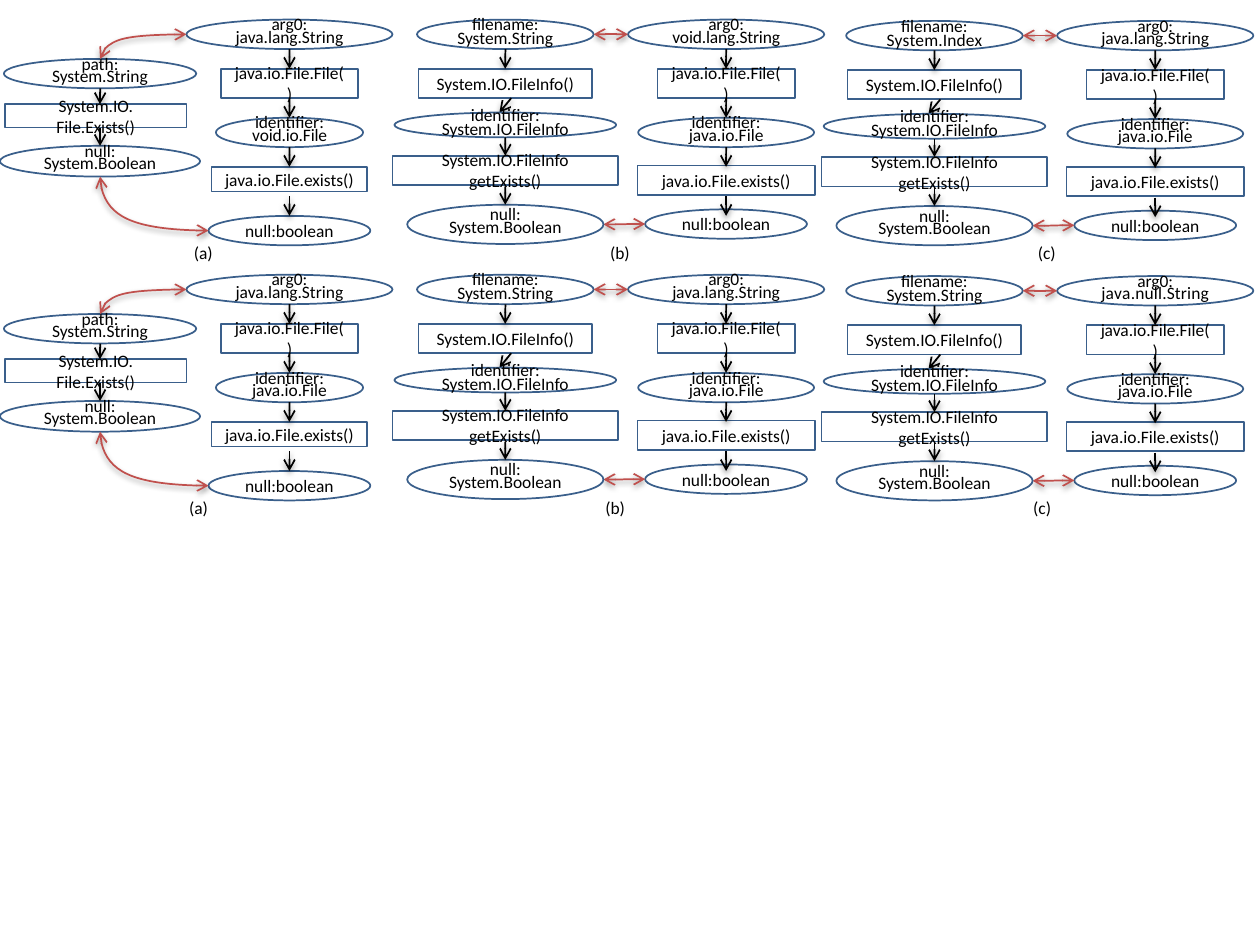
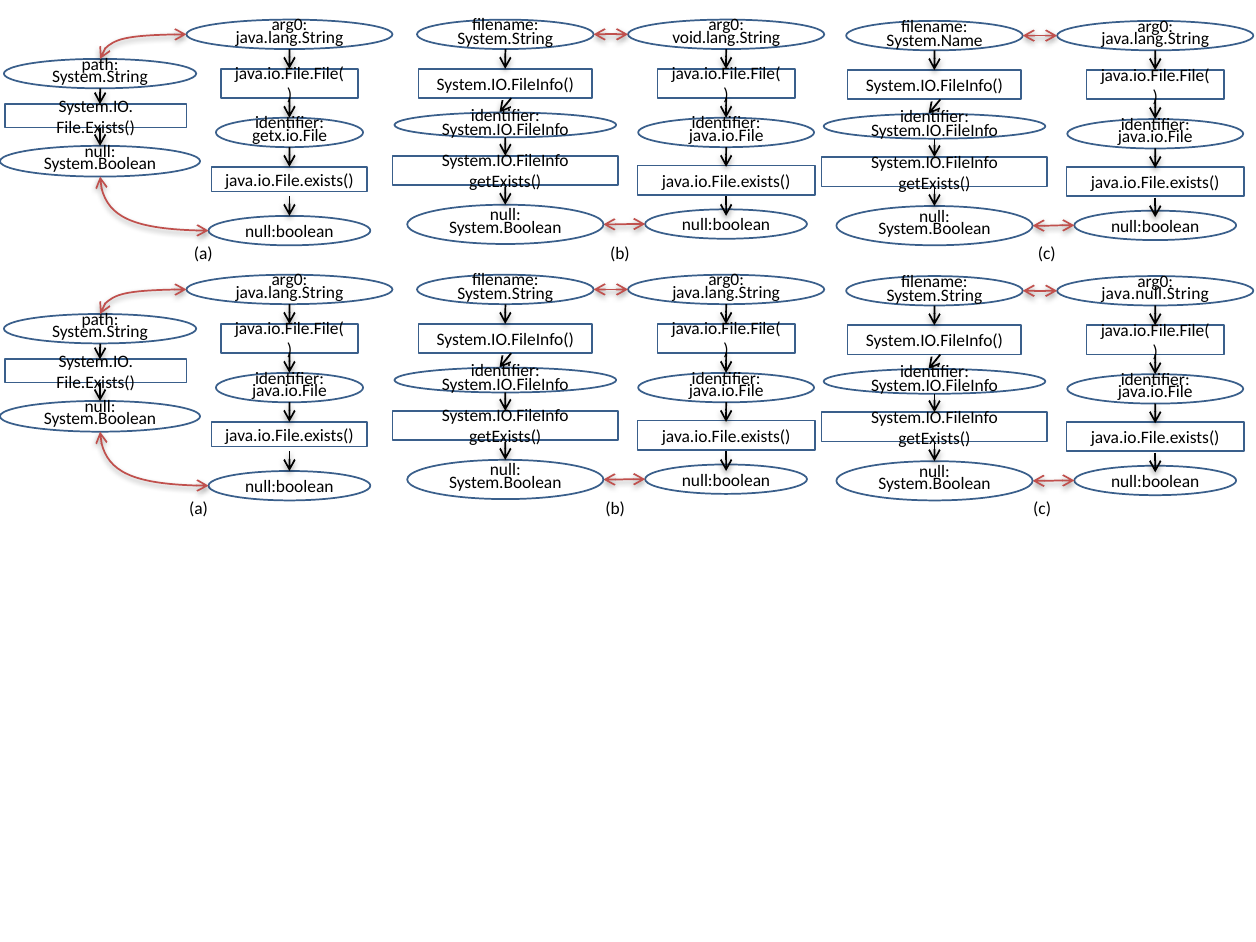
System.Index: System.Index -> System.Name (934, 40)
void.io.File: void.io.File -> getx.io.File (290, 135)
